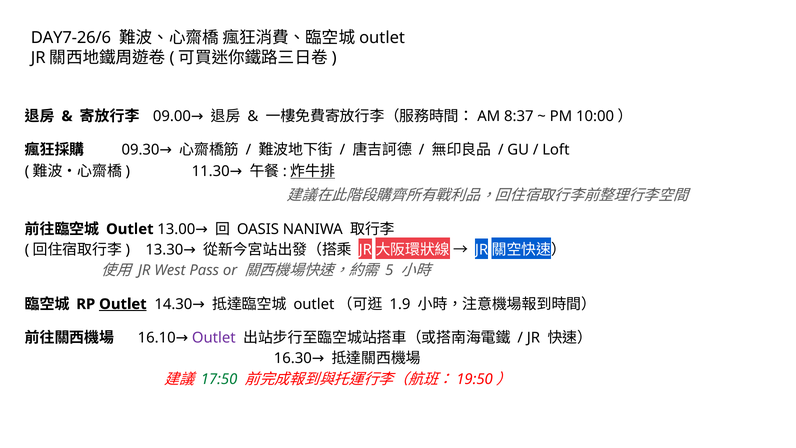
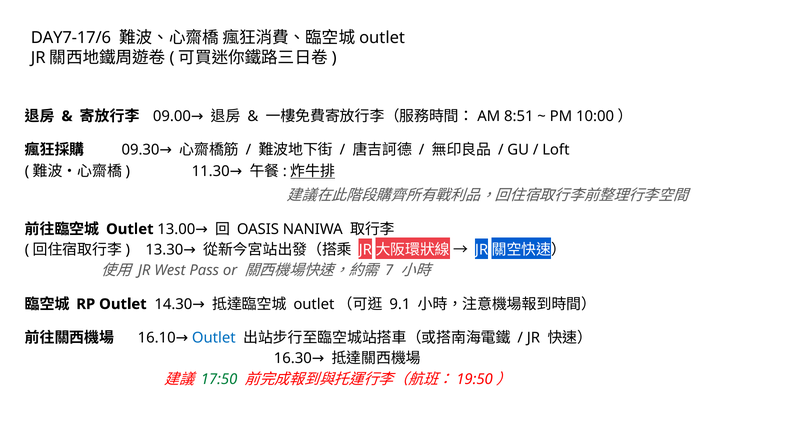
DAY7-26/6: DAY7-26/6 -> DAY7-17/6 (71, 38)
8:37: 8:37 -> 8:51 (519, 116)
5: 5 -> 7 (389, 270)
Outlet underline: present -> none (123, 304)
1.9: 1.9 -> 9.1 (400, 304)
Outlet colour: purple -> blue (214, 338)
